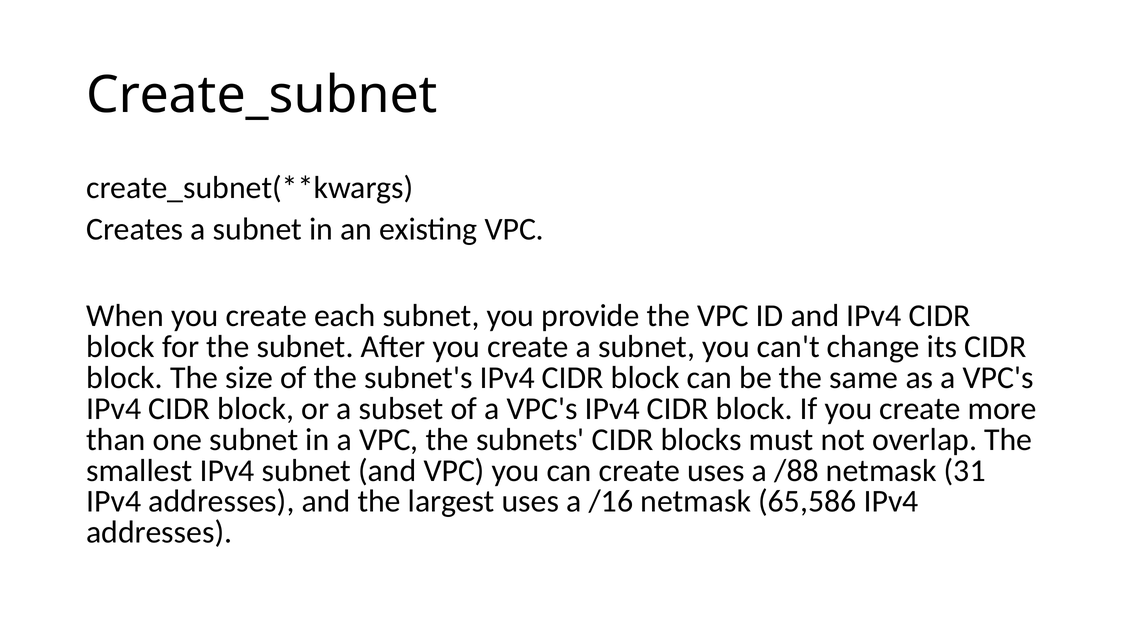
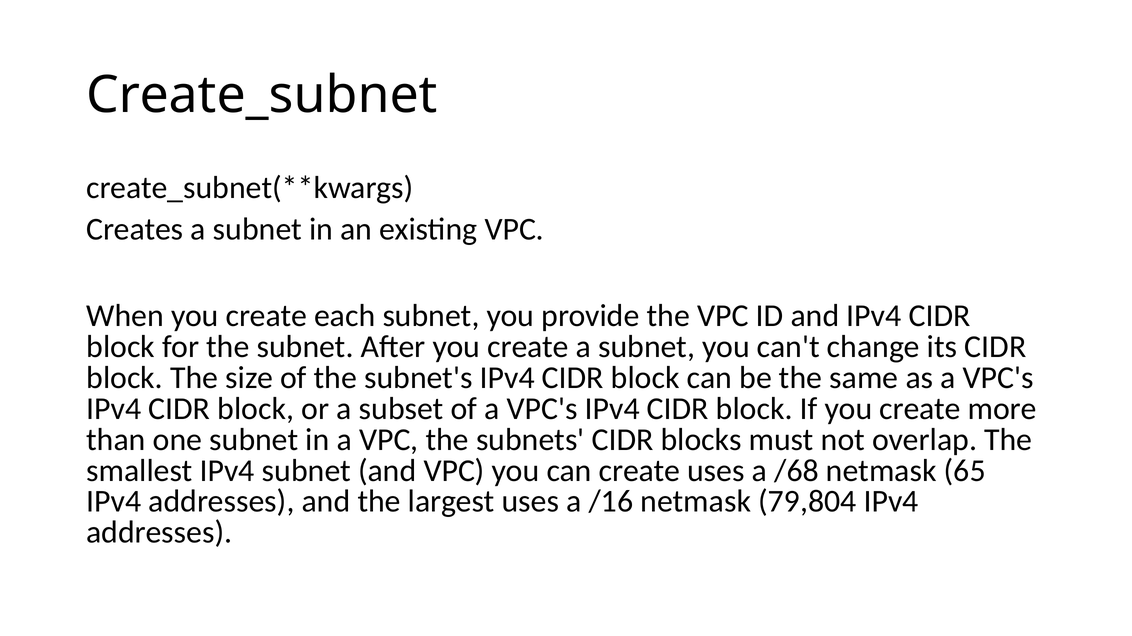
/88: /88 -> /68 (797, 471)
31: 31 -> 65 (965, 471)
65,586: 65,586 -> 79,804 (807, 502)
